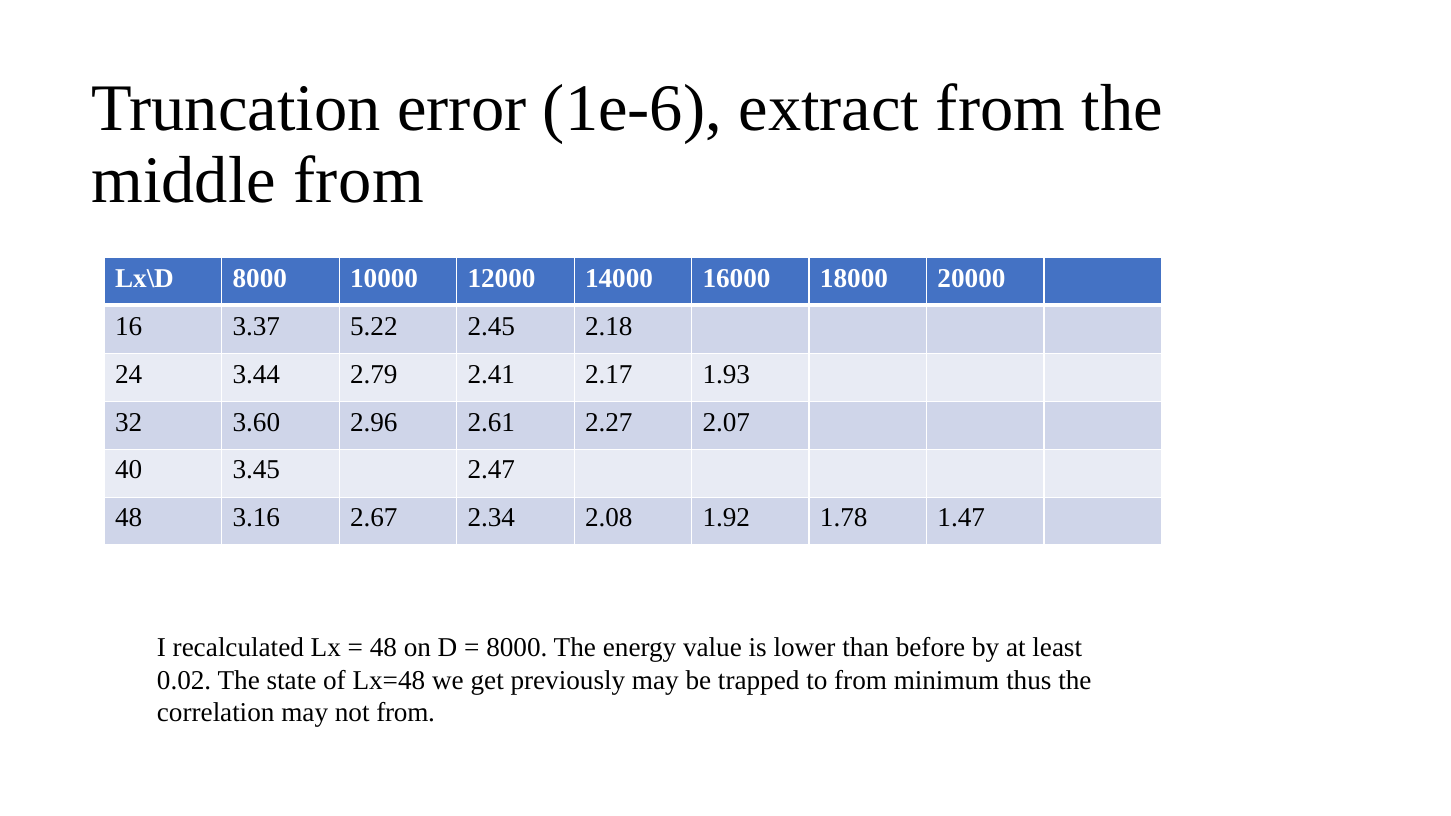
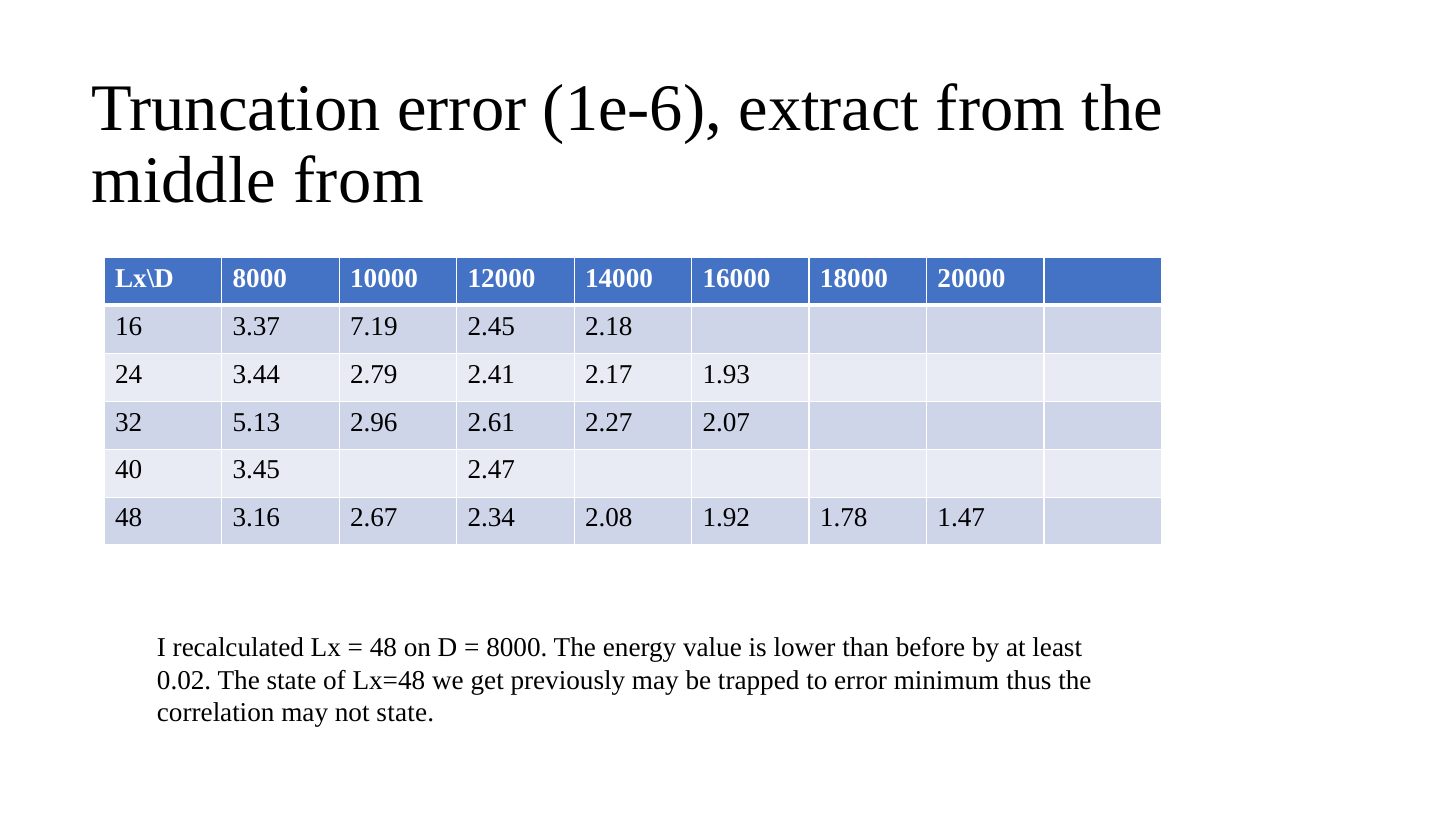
5.22: 5.22 -> 7.19 (374, 326)
3.60: 3.60 -> 5.13 (256, 422)
to from: from -> error (861, 680)
not from: from -> state (405, 713)
